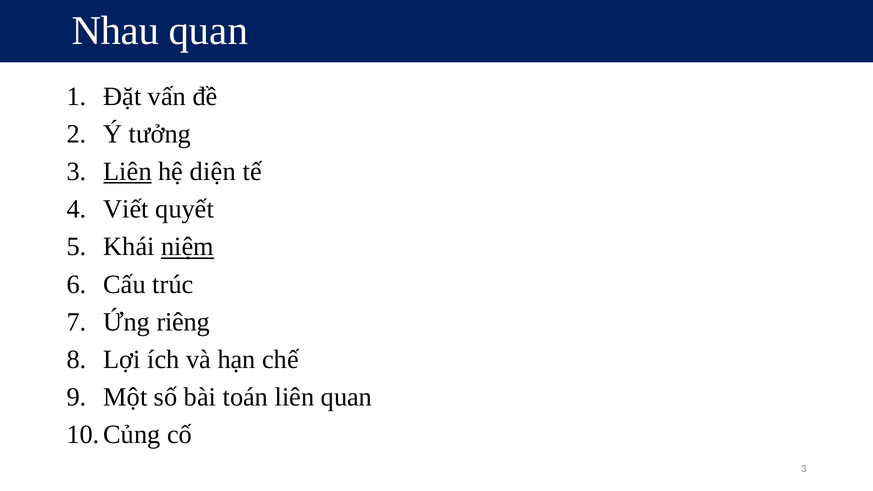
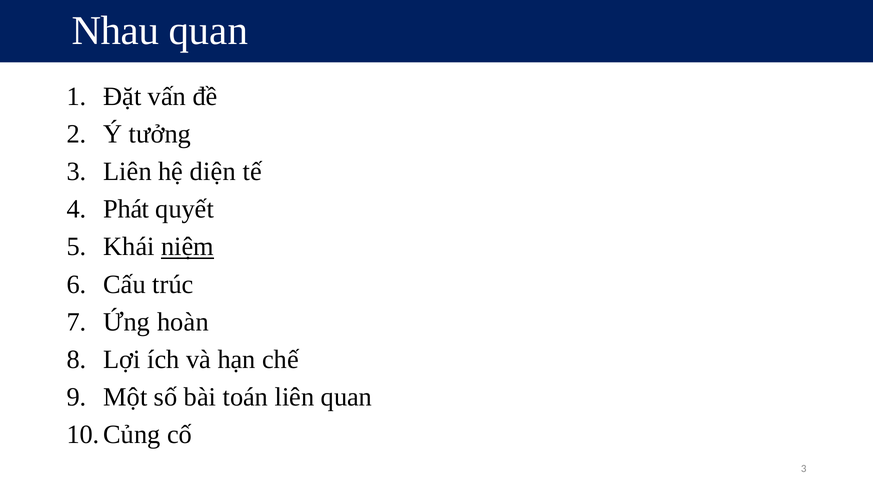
Liên underline: present -> none (128, 172)
Viết: Viết -> Phát (126, 209)
riêng: riêng -> hoàn (183, 322)
